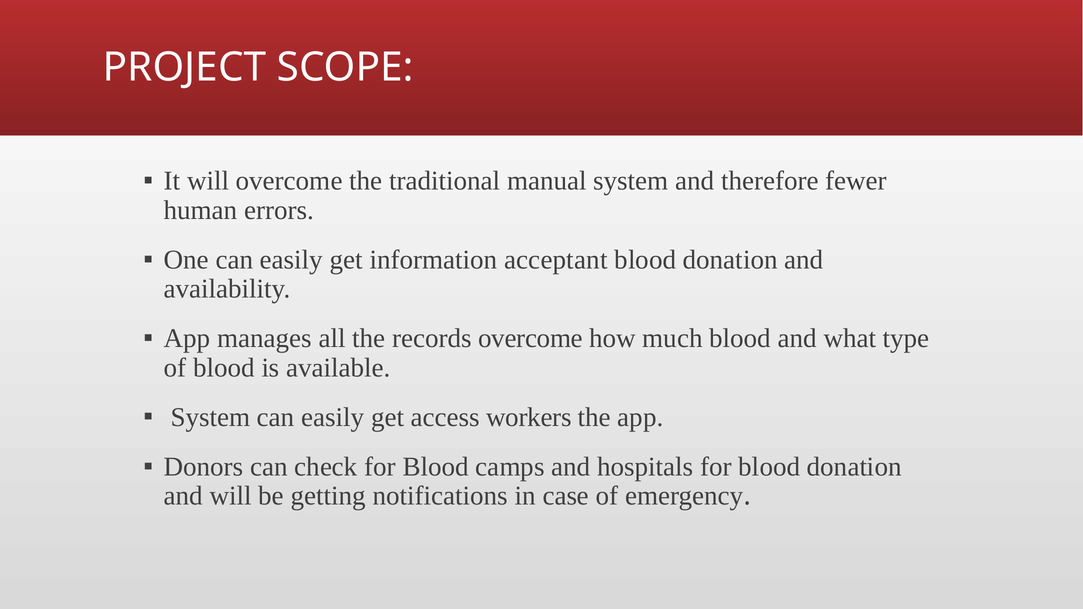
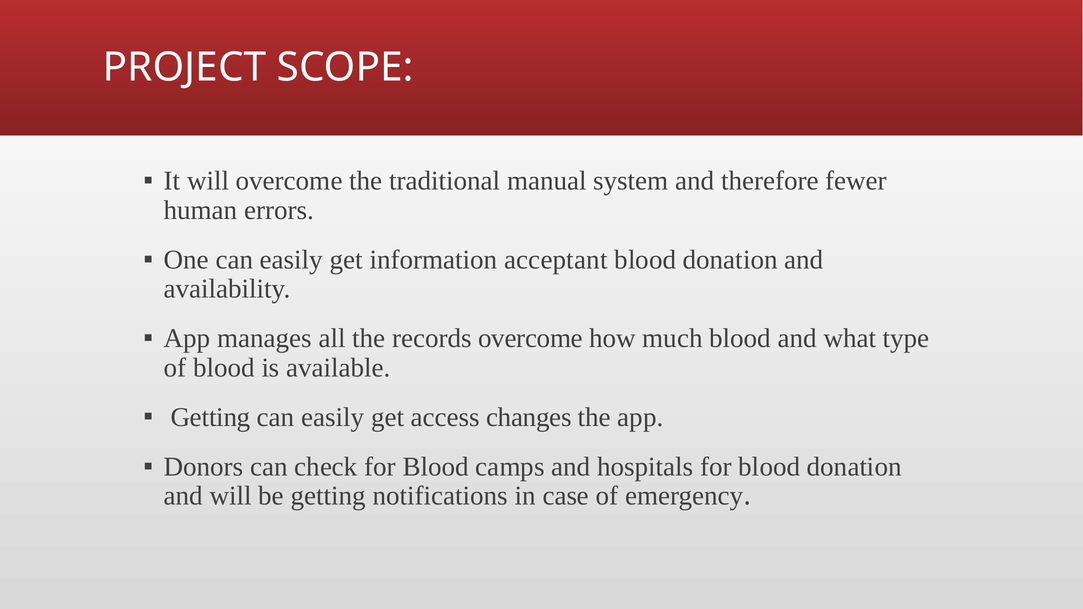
System: System -> Getting (211, 417)
workers: workers -> changes (529, 417)
